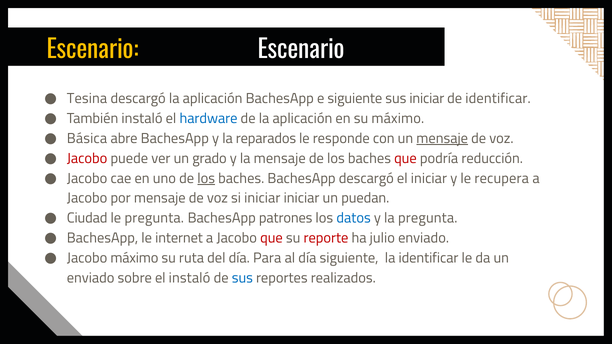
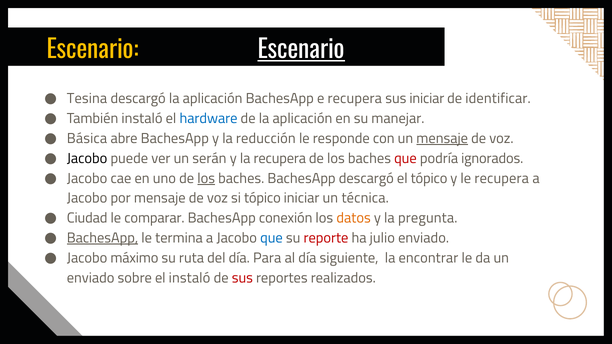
Escenario underline: none -> present (301, 50)
e siguiente: siguiente -> recupera (355, 99)
su máximo: máximo -> manejar (398, 119)
reparados: reparados -> reducción (266, 139)
Jacobo colour: red -> black (87, 158)
grado: grado -> serán (209, 158)
la mensaje: mensaje -> recupera (280, 158)
reducción: reducción -> ignorados (492, 158)
el iniciar: iniciar -> tópico (429, 178)
si iniciar: iniciar -> tópico (262, 198)
puedan: puedan -> técnica (365, 198)
le pregunta: pregunta -> comparar (154, 218)
patrones: patrones -> conexión (286, 218)
datos colour: blue -> orange (354, 218)
BachesApp underline: none -> present (103, 238)
internet: internet -> termina (179, 238)
que colour: red -> blue (271, 238)
la identificar: identificar -> encontrar (428, 258)
sus colour: blue -> red (242, 278)
